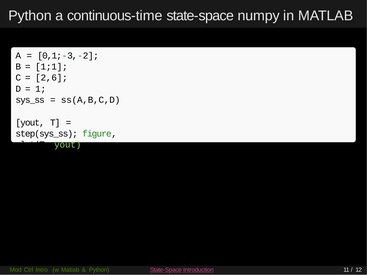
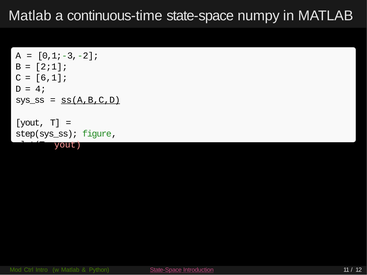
Python: Python -> Matlab (30, 16)
1;1: 1;1 -> 2;1 (51, 67)
2,6: 2,6 -> 6,1 (51, 78)
1: 1 -> 4 (41, 89)
ss(A,B,C,D underline: none -> present (91, 100)
yout colour: light green -> pink (68, 145)
